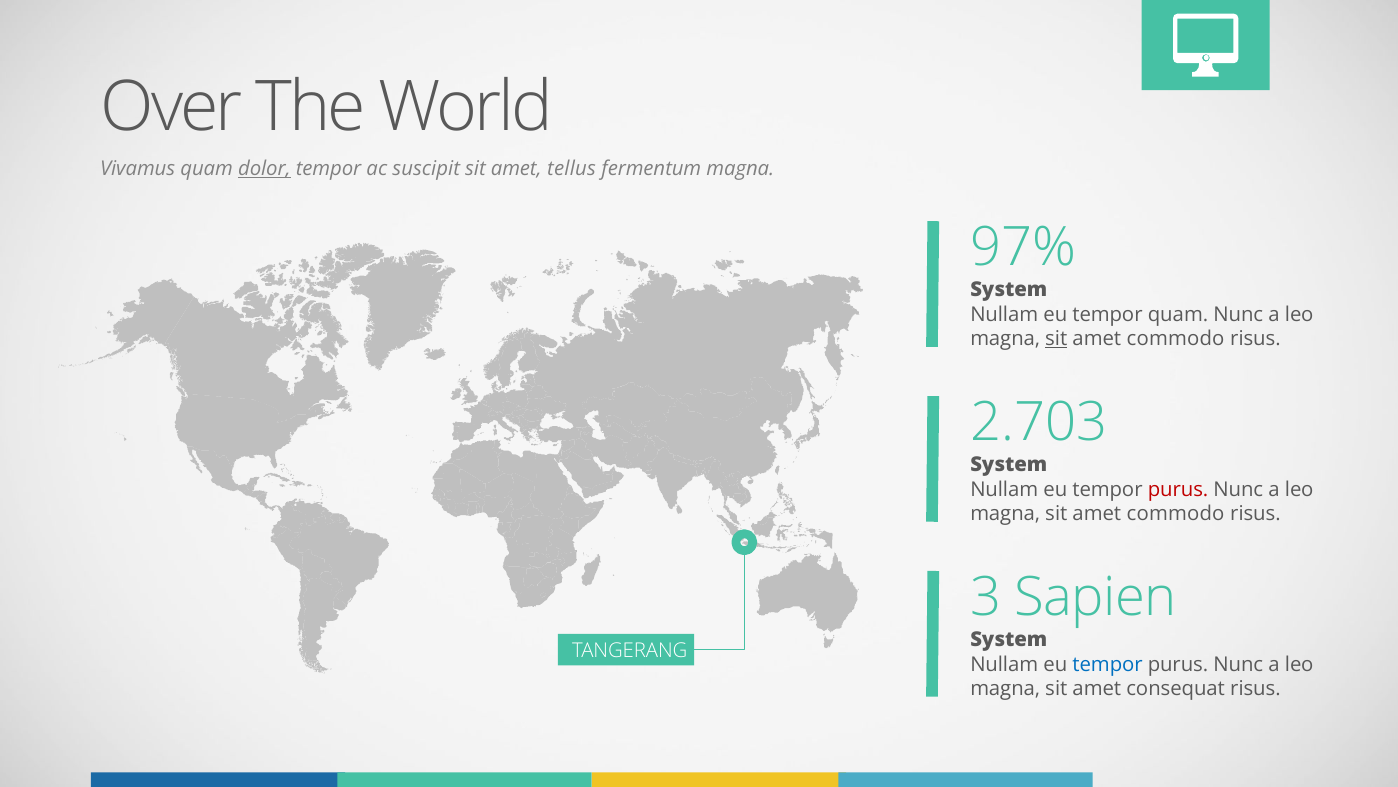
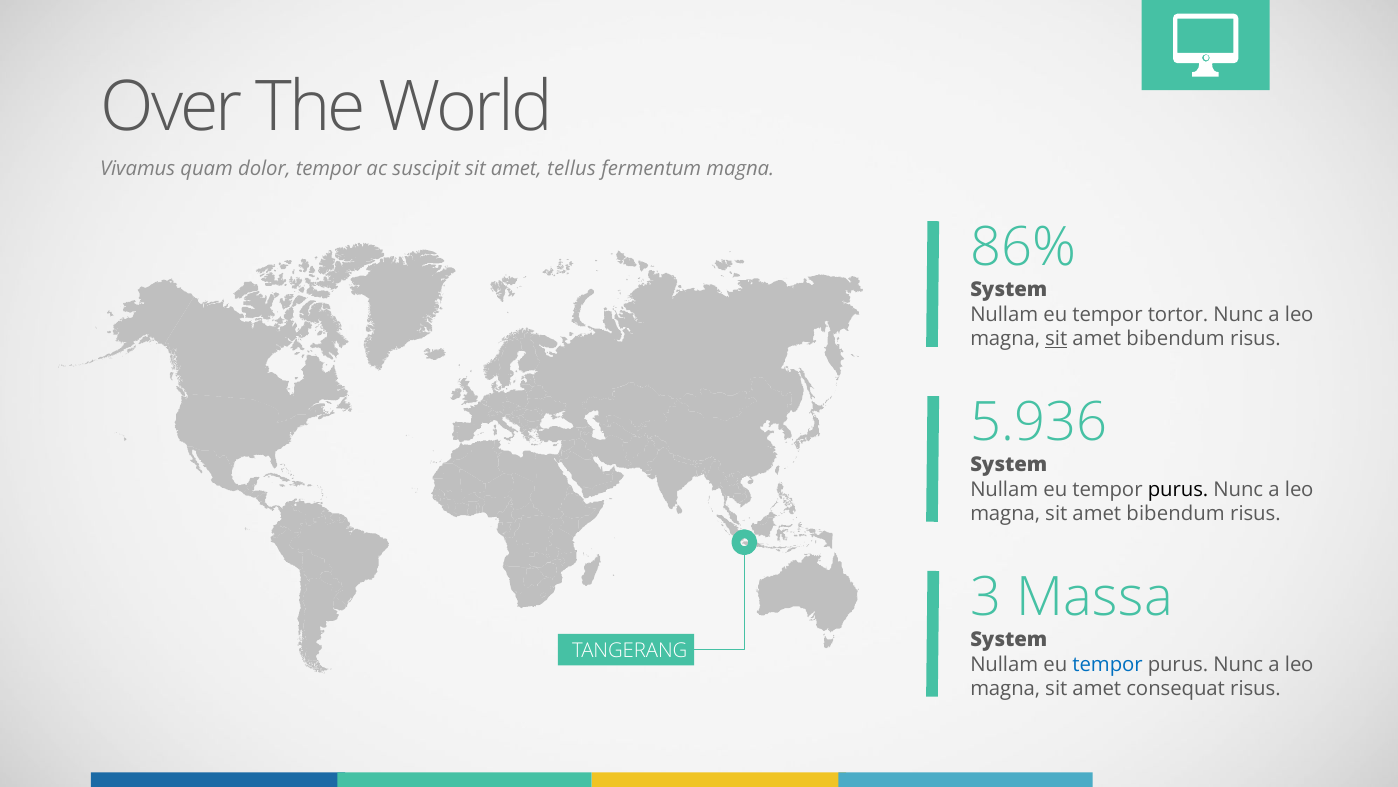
dolor underline: present -> none (264, 168)
97%: 97% -> 86% (1023, 247)
tempor quam: quam -> tortor (1178, 314)
commodo: commodo -> bibendum (1176, 339)
2.703: 2.703 -> 5.936 (1039, 422)
purus colour: red -> black (1178, 489)
commodo: commodo -> bibendum (1176, 514)
Sapien: Sapien -> Massa (1095, 597)
